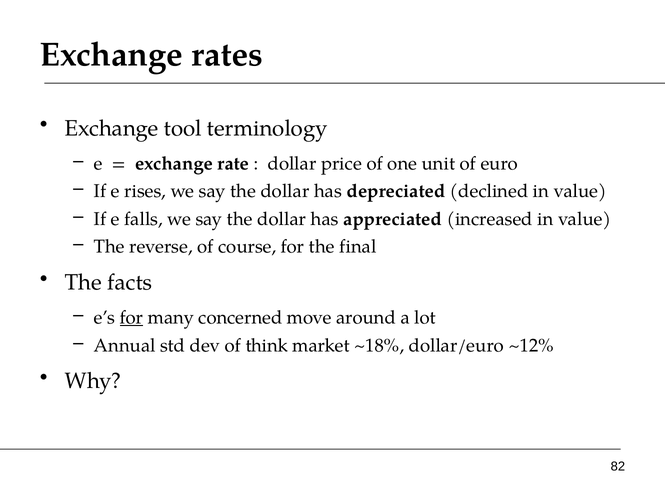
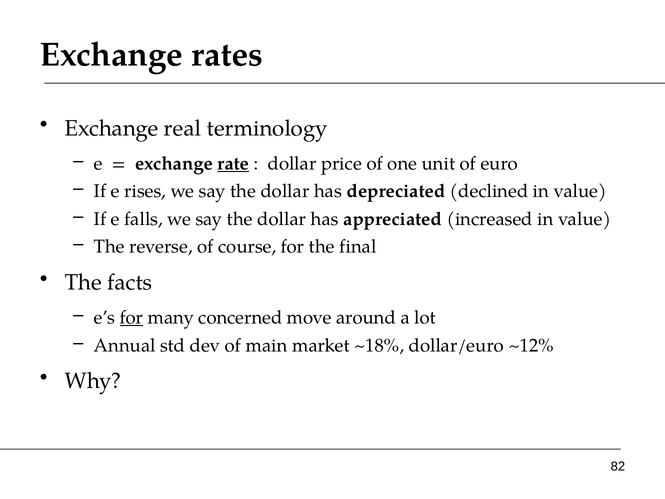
tool: tool -> real (183, 128)
rate underline: none -> present (233, 163)
think: think -> main (267, 345)
